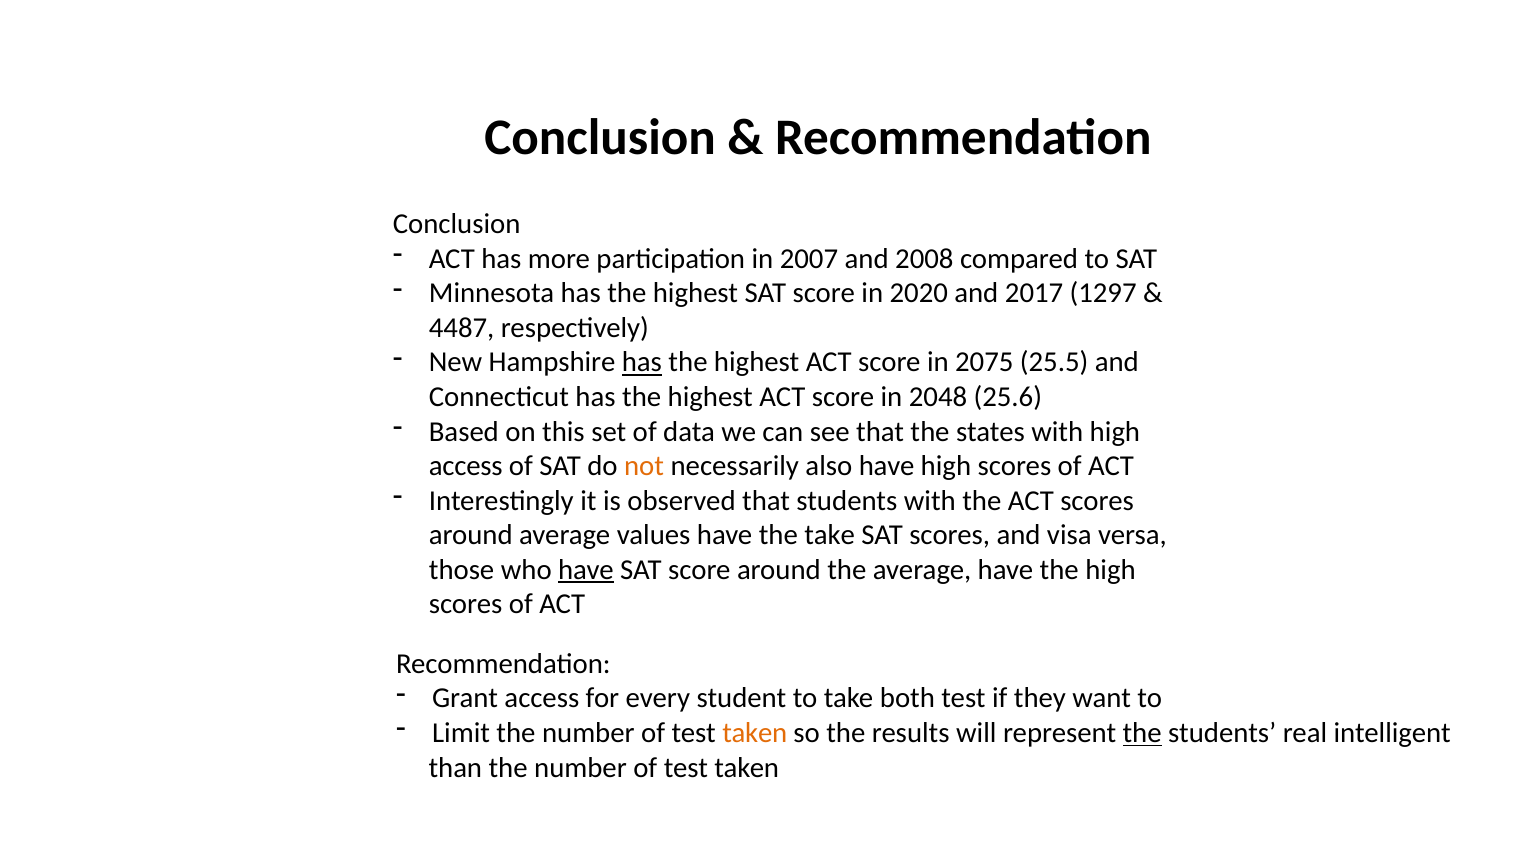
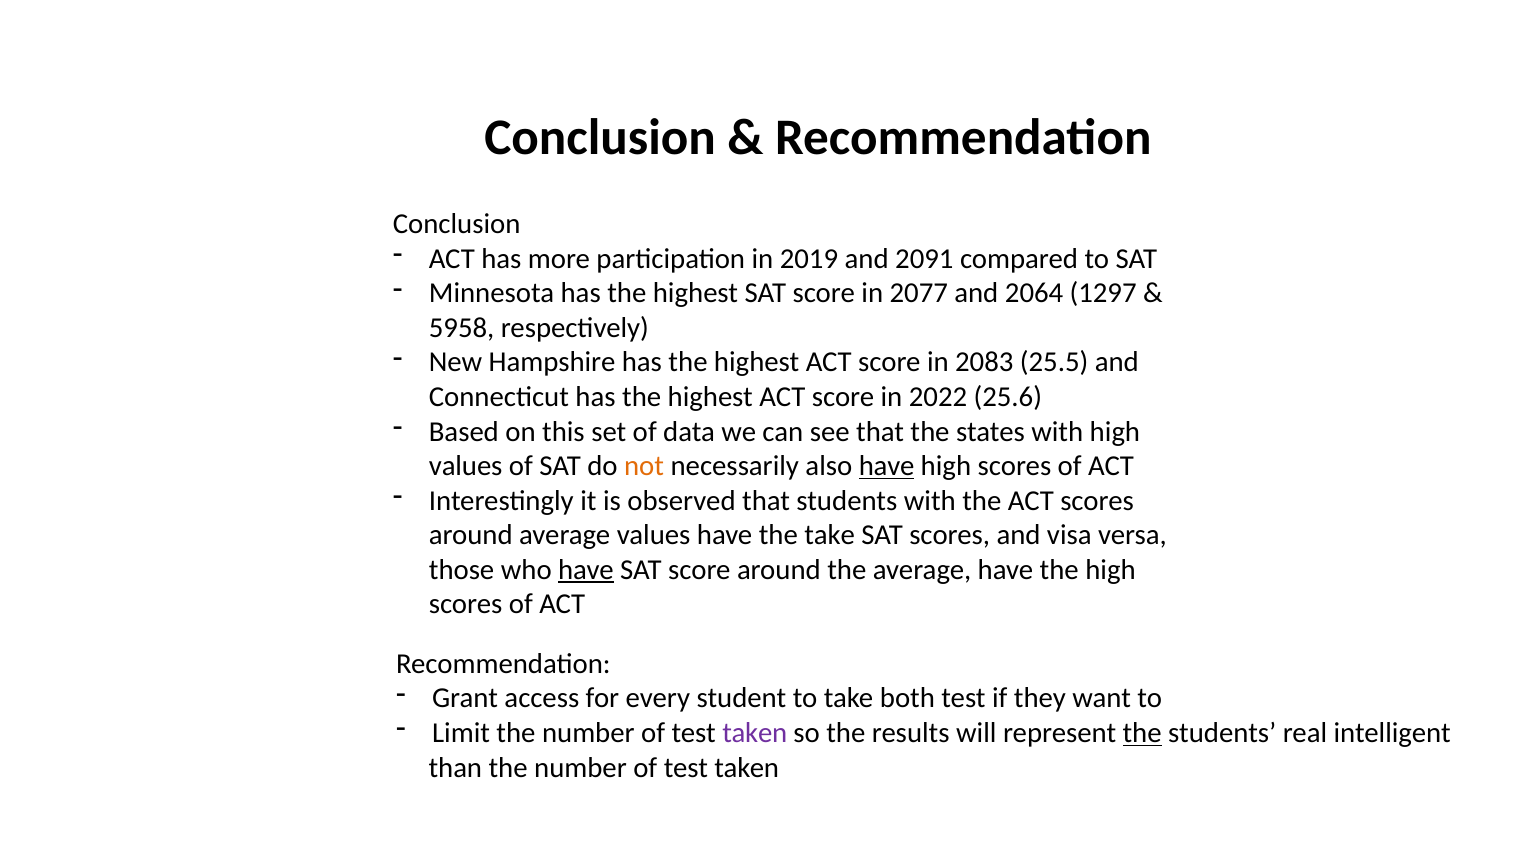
2007: 2007 -> 2019 (809, 259)
2008: 2008 -> 2091 (924, 259)
2020: 2020 -> 2077 (919, 293)
2017: 2017 -> 2064 (1034, 293)
4487: 4487 -> 5958 (462, 328)
has underline: present -> none (642, 362)
2075: 2075 -> 2083 (984, 362)
2048: 2048 -> 2022 (938, 397)
access: access -> values (466, 466)
have underline: none -> present (887, 466)
taken colour: orange -> purple (755, 733)
